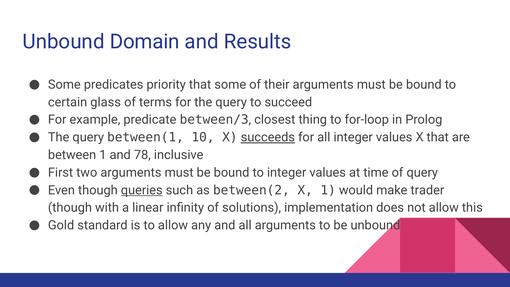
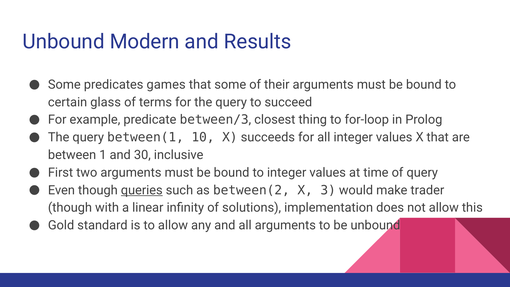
Domain: Domain -> Modern (145, 42)
priority: priority -> games (166, 85)
succeeds underline: present -> none (268, 137)
78: 78 -> 30 (142, 155)
X 1: 1 -> 3 (328, 190)
